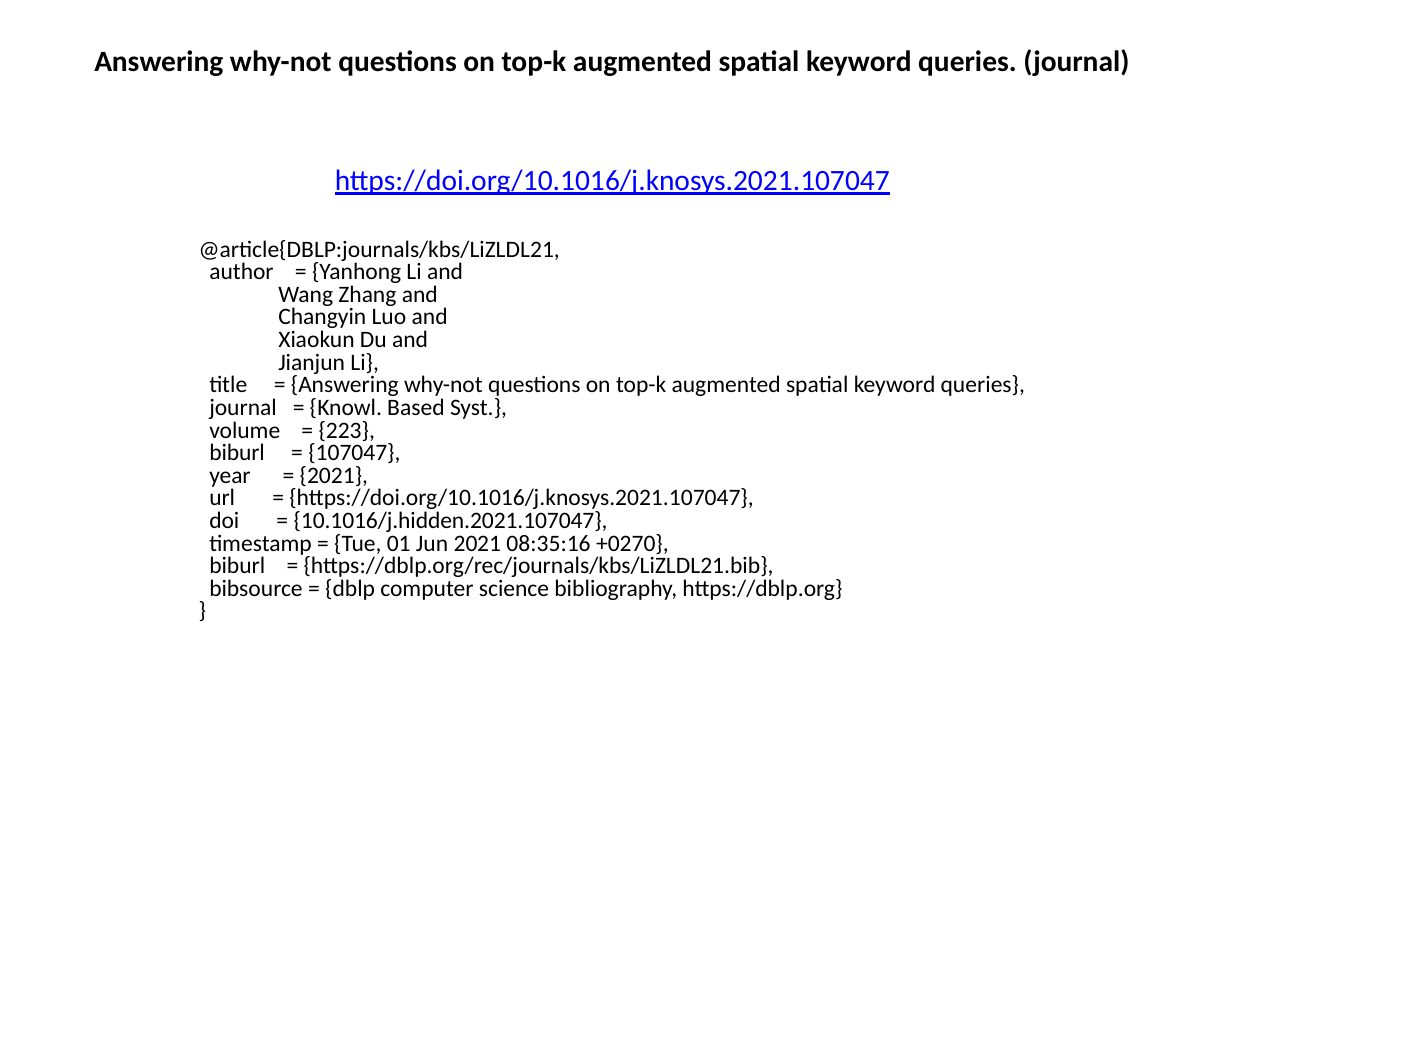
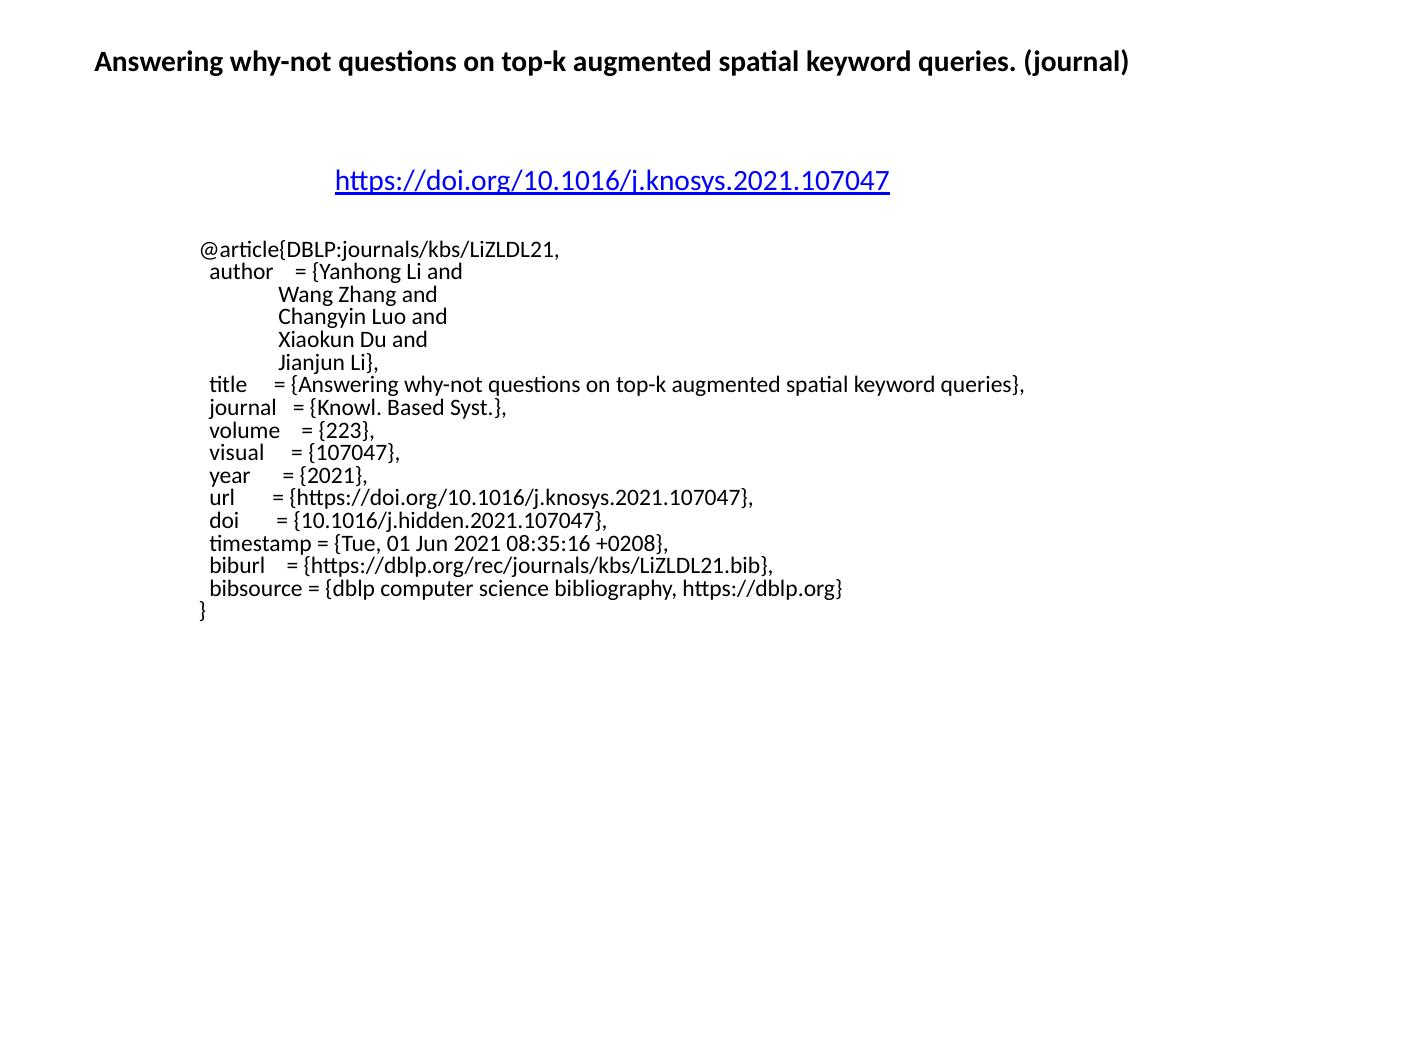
biburl: biburl -> visual (237, 453)
+0270: +0270 -> +0208 (632, 543)
